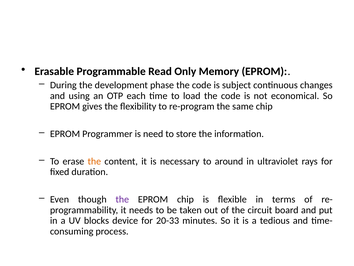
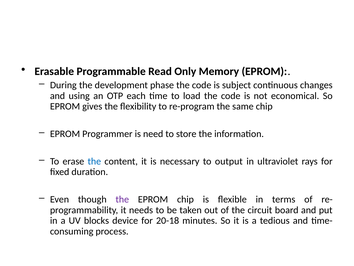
the colour: orange -> blue (94, 161)
around: around -> output (229, 161)
20-33: 20-33 -> 20-18 (168, 220)
